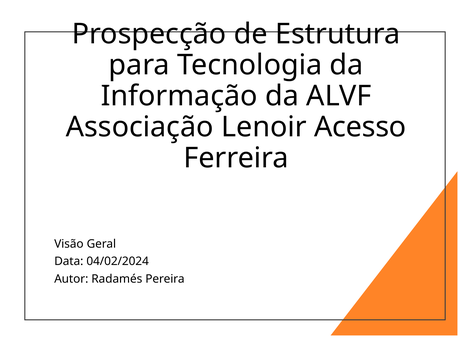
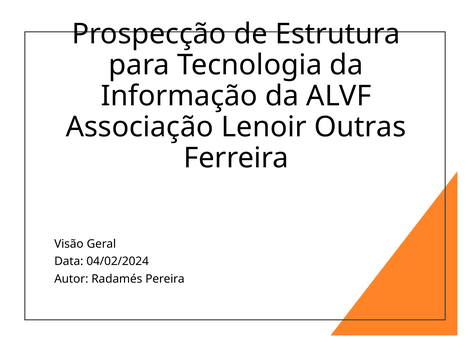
Acesso: Acesso -> Outras (360, 127)
